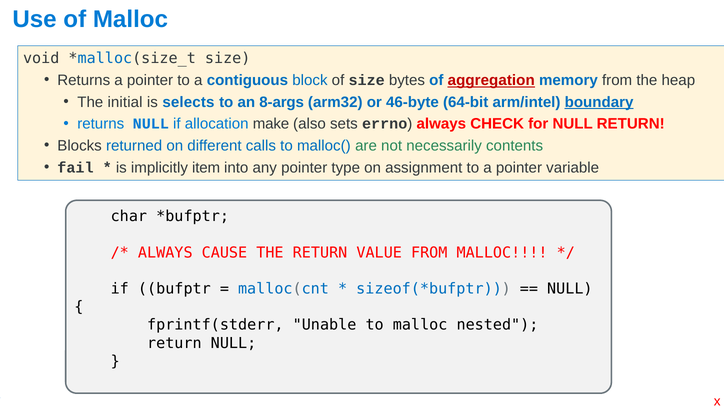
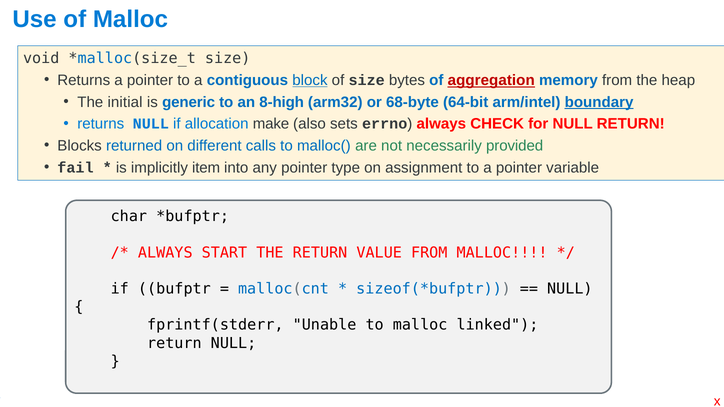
block underline: none -> present (310, 80)
selects: selects -> generic (189, 102)
8-args: 8-args -> 8-high (282, 102)
46-byte: 46-byte -> 68-byte (412, 102)
contents: contents -> provided (515, 146)
CAUSE: CAUSE -> START (224, 253)
nested: nested -> linked (497, 325)
